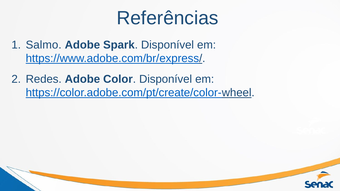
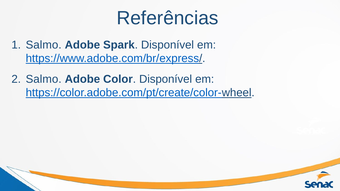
Redes: Redes -> Salmo (44, 79)
